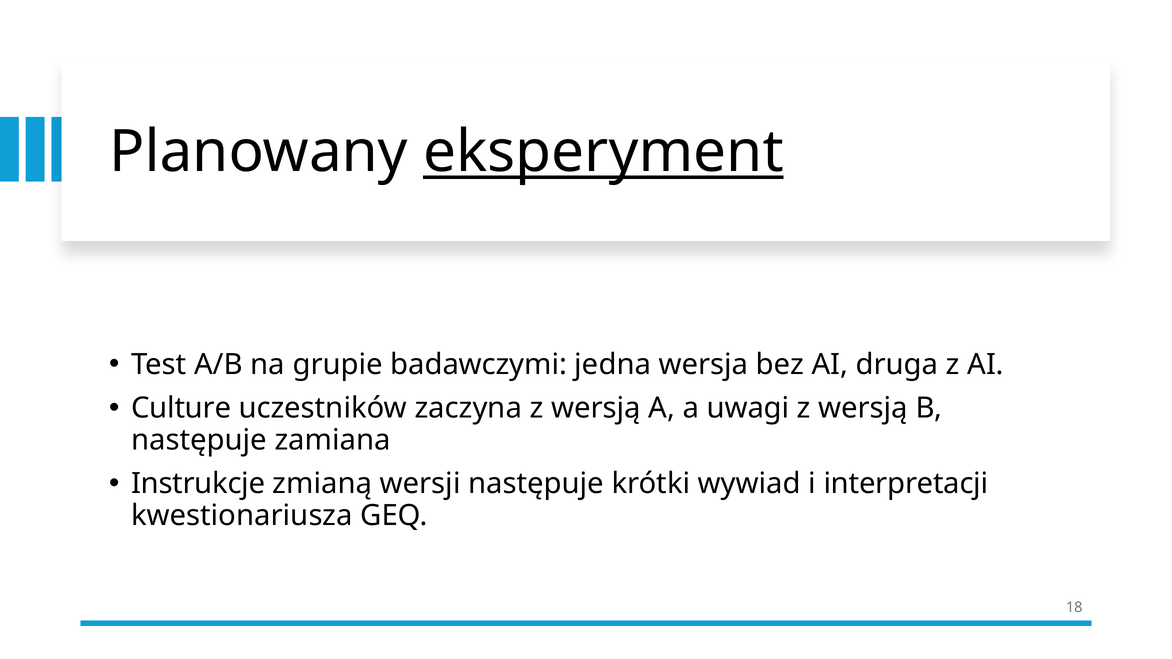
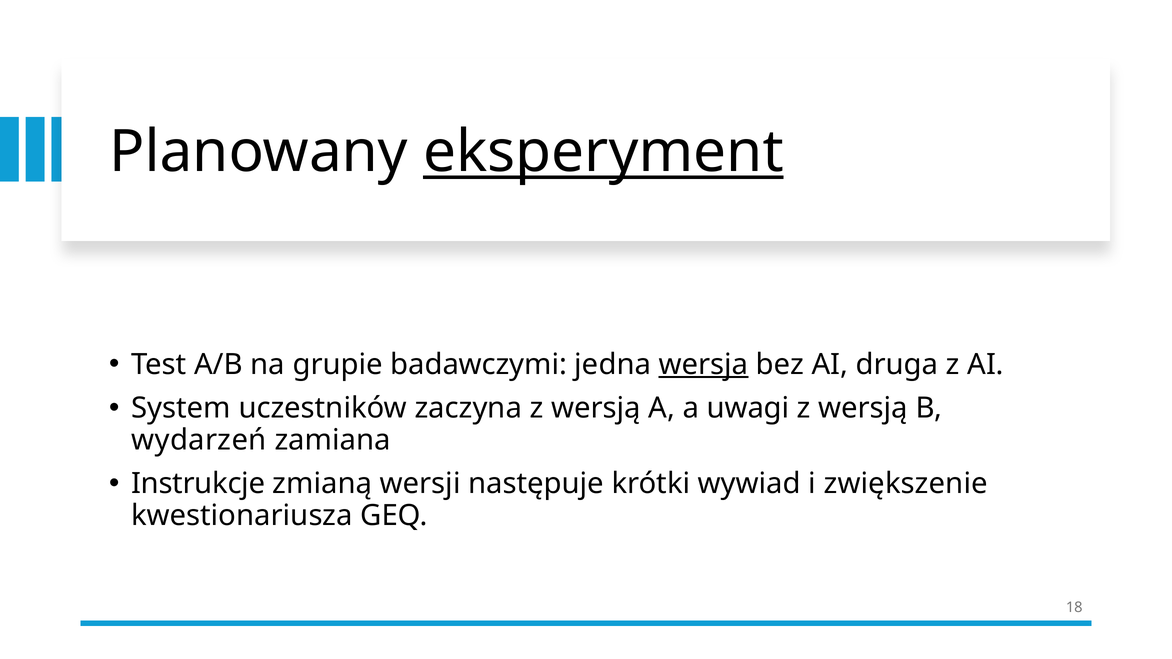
wersja underline: none -> present (703, 365)
Culture: Culture -> System (181, 408)
następuje: następuje -> wydarzeń (199, 440)
interpretacji: interpretacji -> zwiększenie (906, 484)
